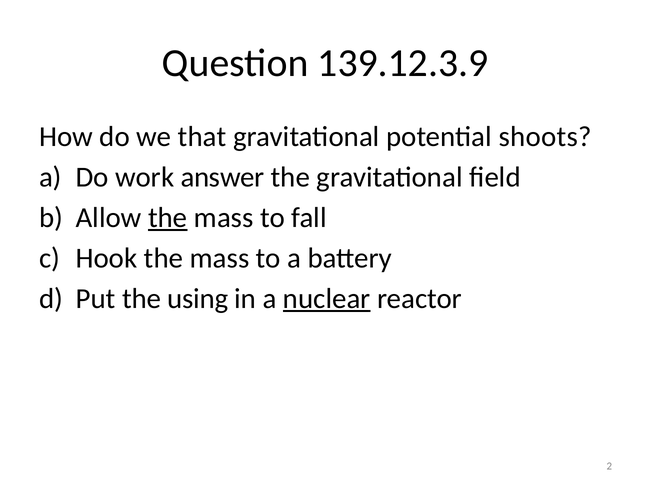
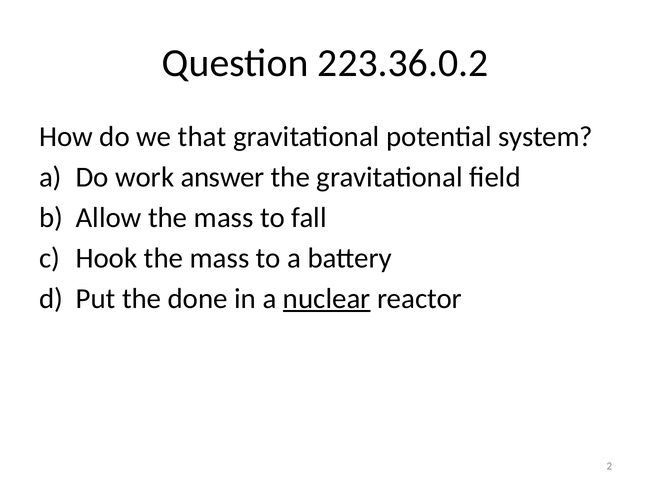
139.12.3.9: 139.12.3.9 -> 223.36.0.2 (403, 63)
shoots: shoots -> system (546, 137)
the underline: present -> none (168, 218)
using: using -> done (198, 299)
